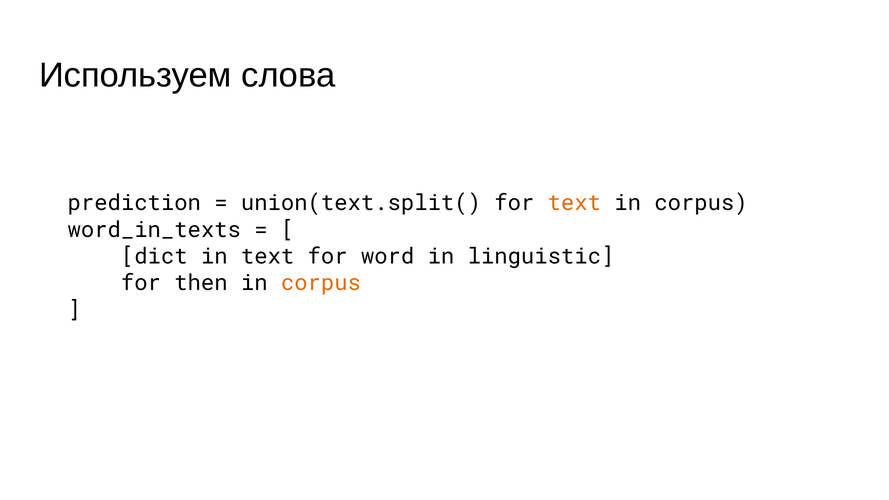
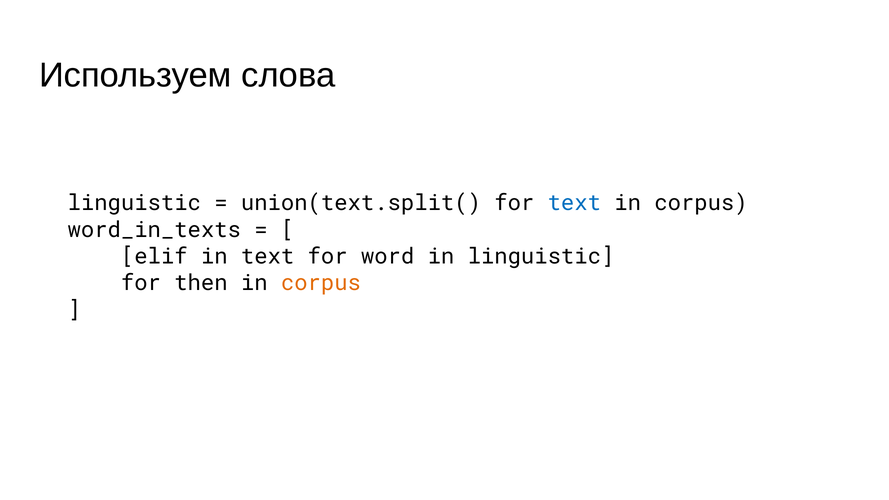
prediction: prediction -> linguistic (134, 203)
text colour: orange -> blue (574, 203)
dict: dict -> elif (154, 256)
